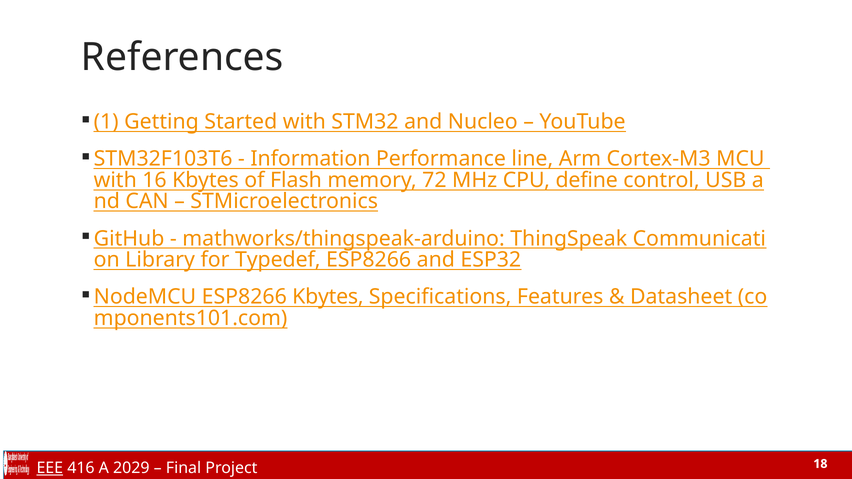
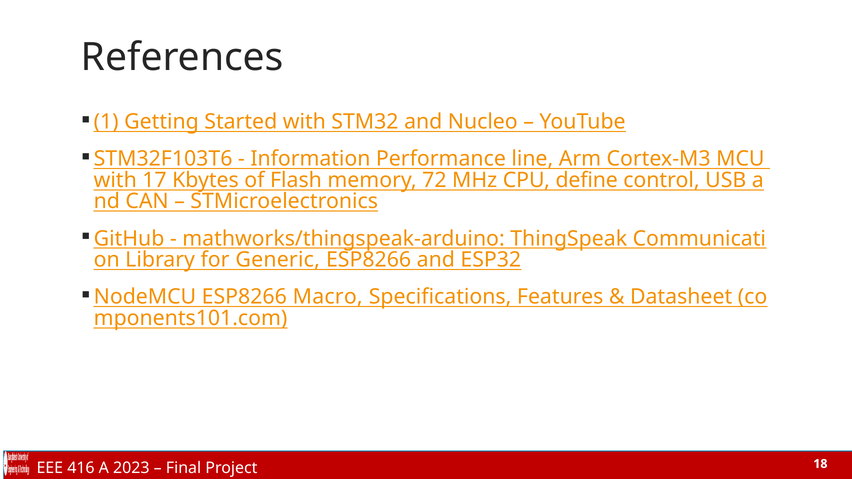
16: 16 -> 17 (154, 180)
Typedef: Typedef -> Generic (278, 260)
ESP8266 Kbytes: Kbytes -> Macro (328, 297)
EEE underline: present -> none (50, 468)
2029: 2029 -> 2023 (131, 468)
